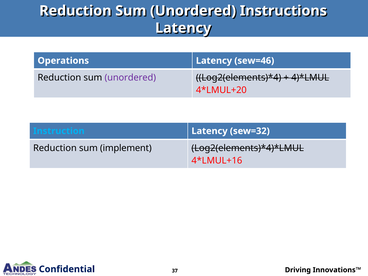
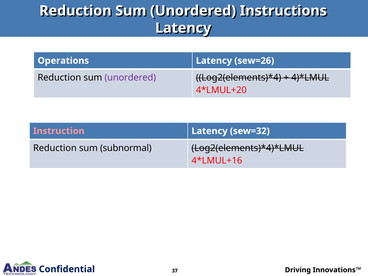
sew=46: sew=46 -> sew=26 (254, 61)
Instruction colour: light blue -> pink (59, 131)
implement: implement -> subnormal (126, 148)
